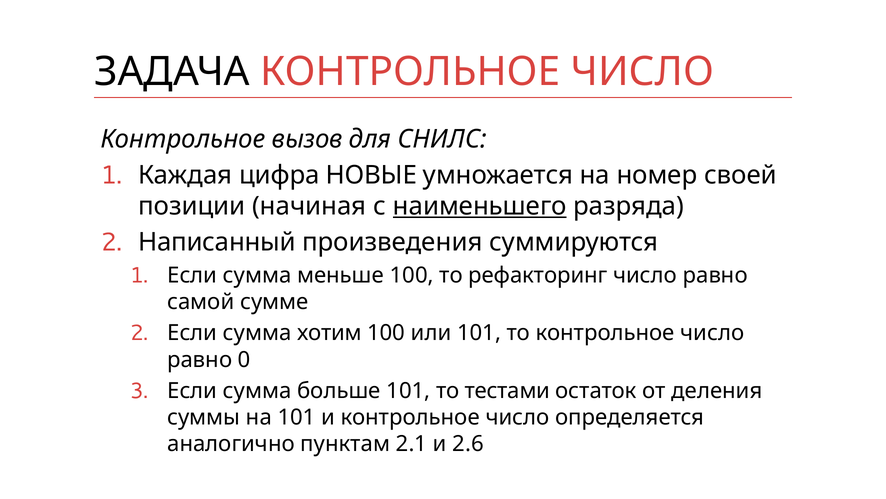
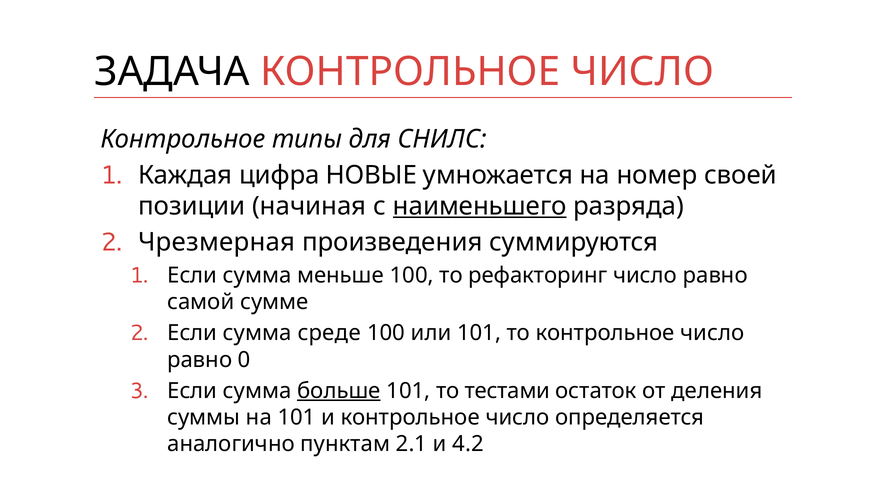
вызов: вызов -> типы (307, 139)
Написанный: Написанный -> Чрезмерная (217, 242)
хотим: хотим -> среде (329, 333)
больше underline: none -> present (339, 390)
2.6: 2.6 -> 4.2 (468, 443)
